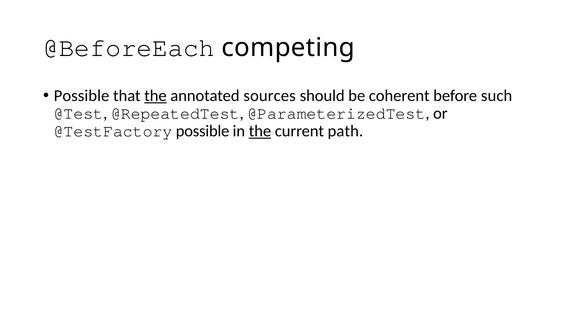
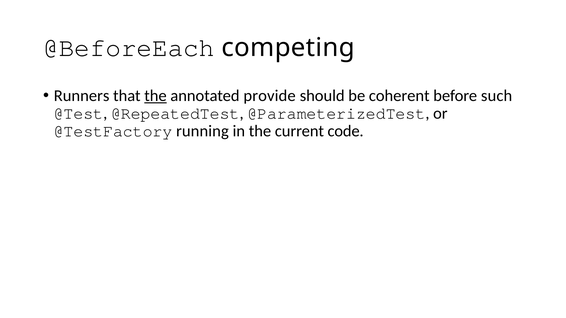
Possible: Possible -> Runners (82, 96)
sources: sources -> provide (270, 96)
@TestFactory possible: possible -> running (202, 131)
the underline: present -> none (260, 131)
path: path -> code (346, 131)
